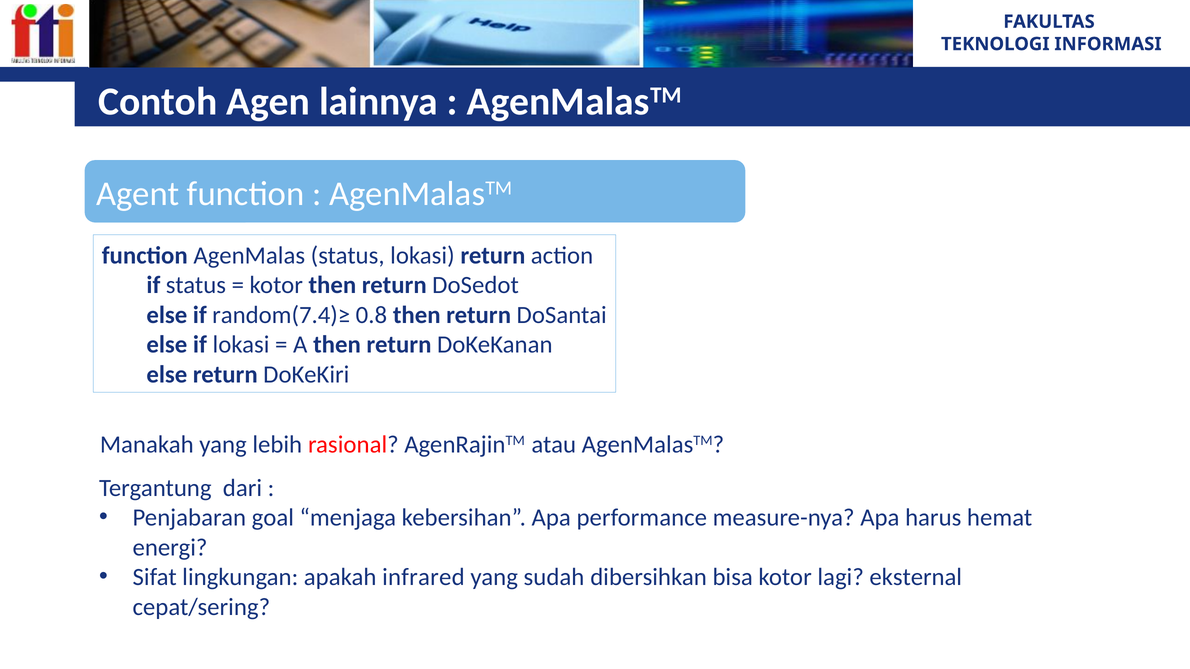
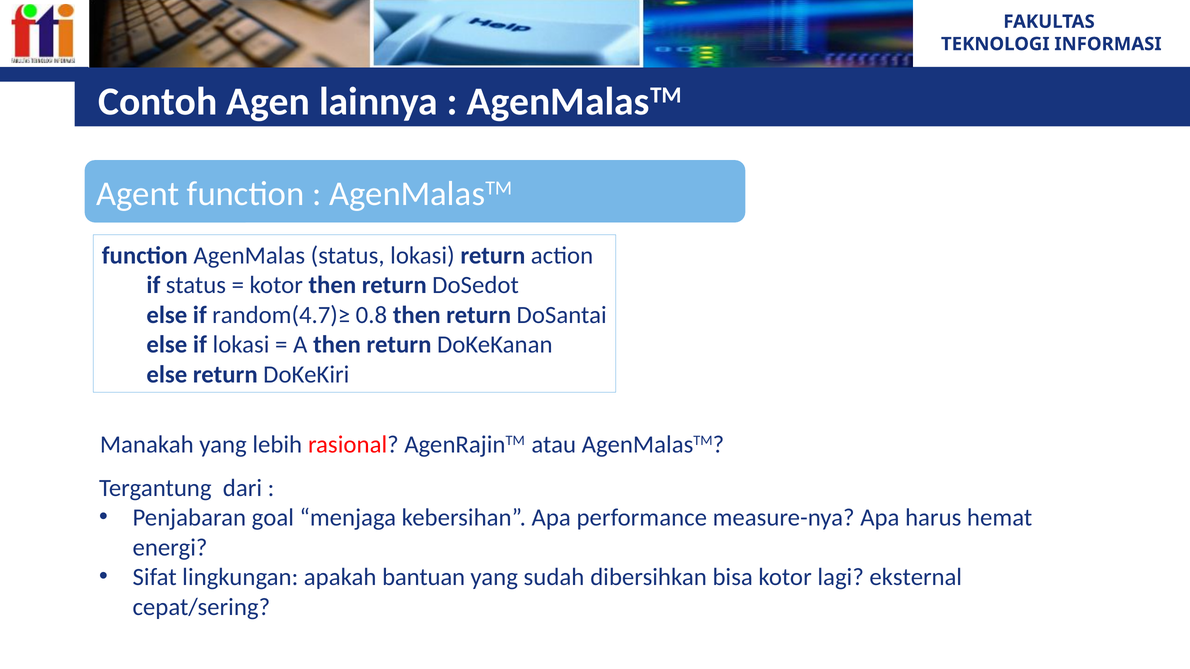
random(7.4)≥: random(7.4)≥ -> random(4.7)≥ (281, 315)
infrared: infrared -> bantuan (424, 577)
